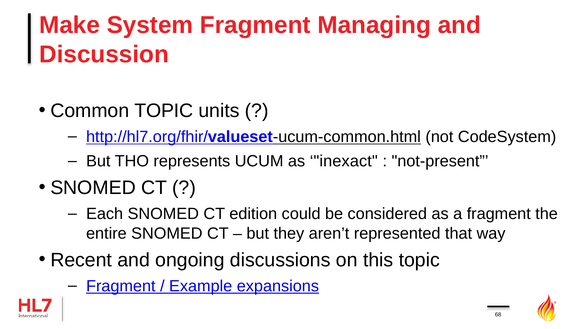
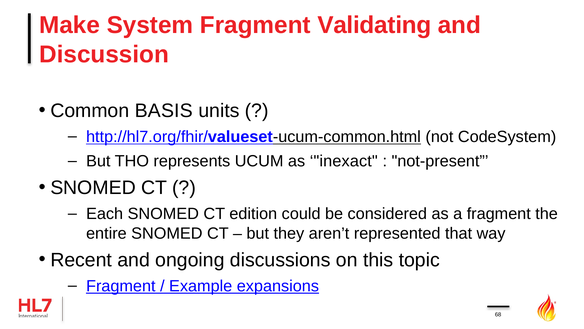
Managing: Managing -> Validating (374, 25)
Common TOPIC: TOPIC -> BASIS (164, 111)
